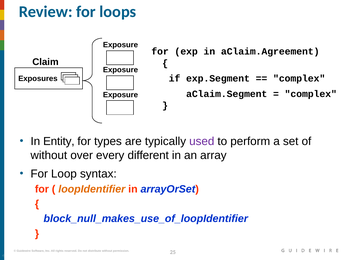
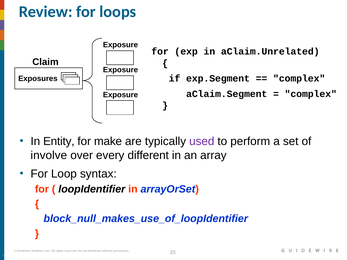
aClaim.Agreement: aClaim.Agreement -> aClaim.Unrelated (270, 52)
types: types -> make (108, 142)
without: without -> involve (49, 155)
loopIdentifier colour: orange -> black (92, 189)
